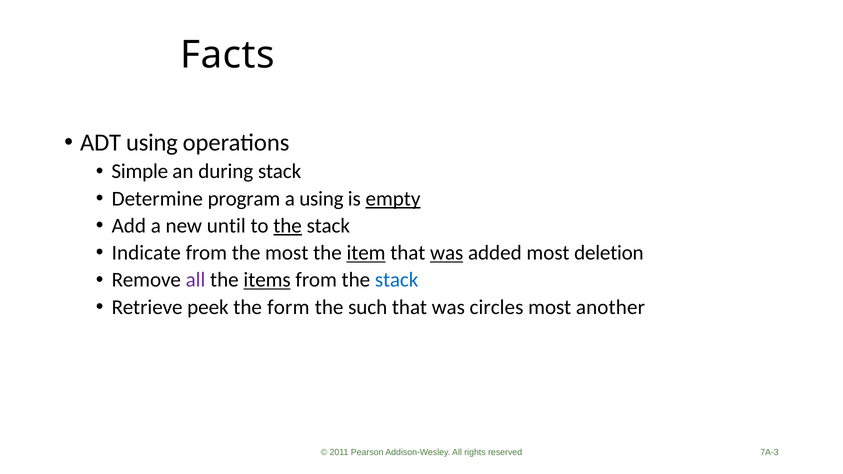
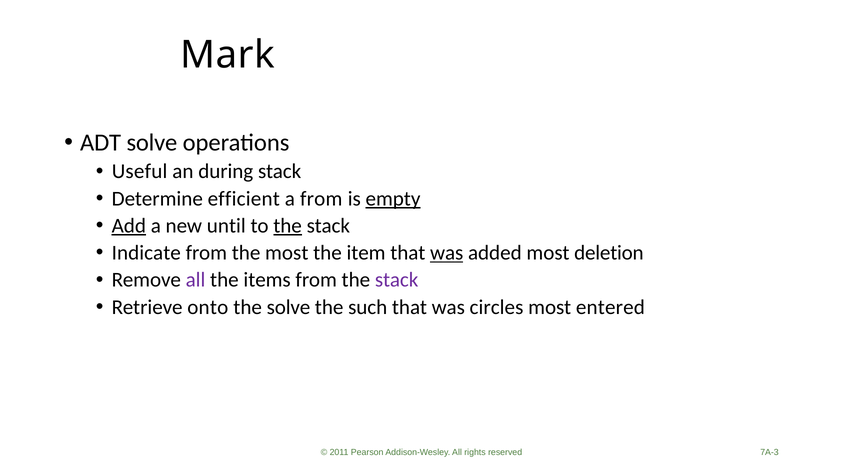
Facts: Facts -> Mark (227, 55)
ADT using: using -> solve (152, 143)
Simple: Simple -> Useful (140, 172)
program: program -> efficient (244, 199)
a using: using -> from (321, 199)
Add underline: none -> present (129, 226)
item underline: present -> none (366, 253)
items underline: present -> none (267, 280)
stack colour: blue -> purple (397, 280)
peek: peek -> onto (208, 307)
the form: form -> solve (288, 307)
another: another -> entered (610, 307)
